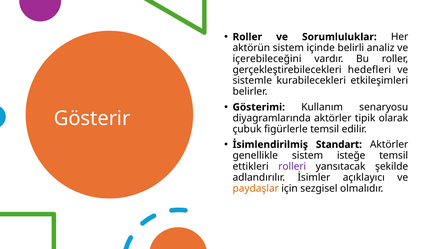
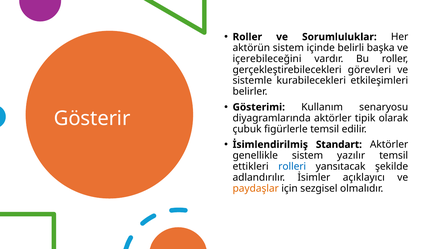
analiz: analiz -> başka (381, 48)
hedefleri: hedefleri -> görevleri (369, 70)
isteğe: isteğe -> yazılır (351, 155)
rolleri colour: purple -> blue (292, 166)
